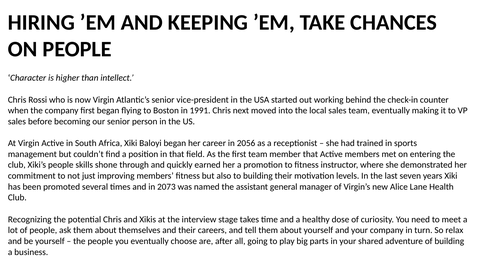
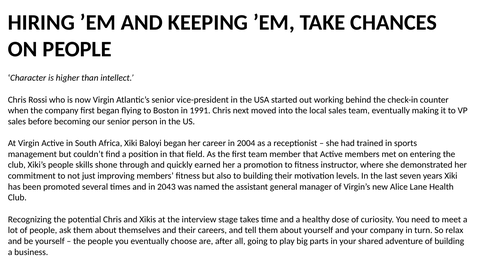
2056: 2056 -> 2004 (246, 143)
2073: 2073 -> 2043 (166, 187)
